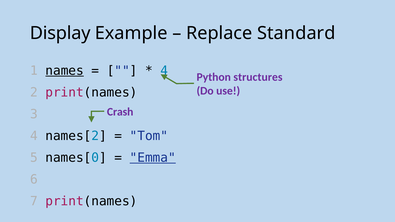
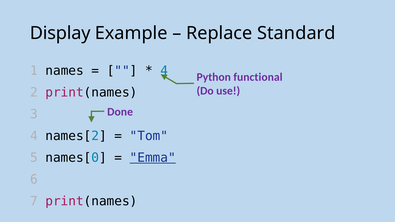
names underline: present -> none (65, 71)
structures: structures -> functional (258, 77)
Crash: Crash -> Done (120, 112)
